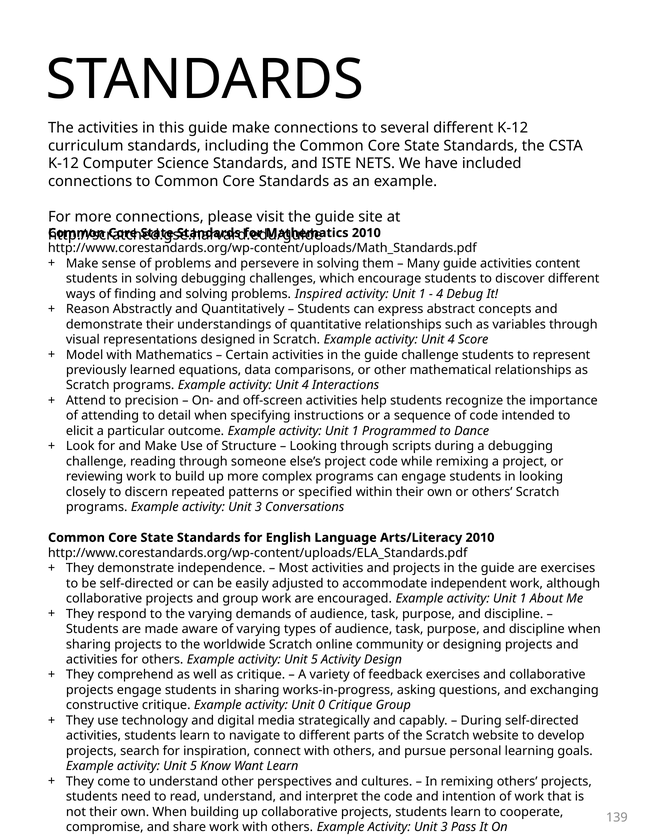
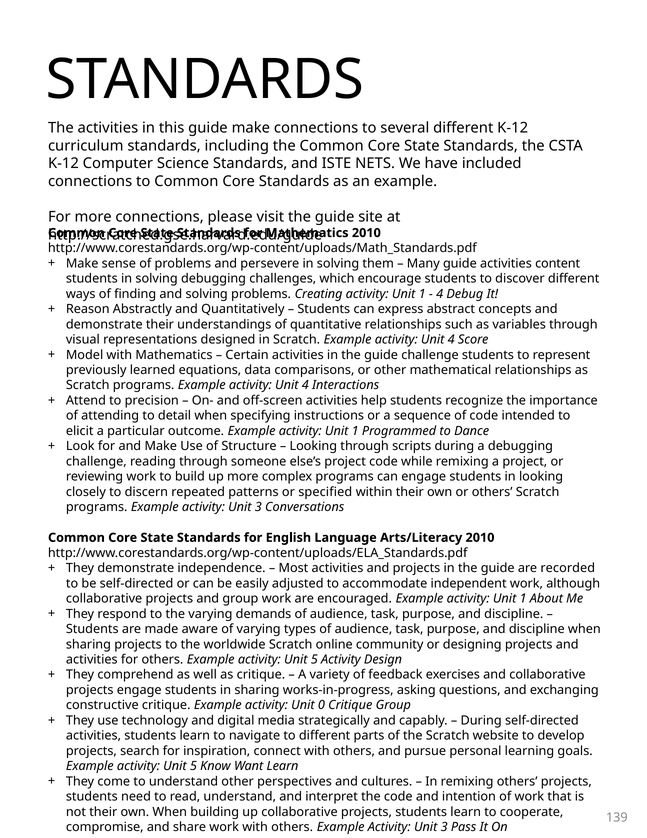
Inspired: Inspired -> Creating (319, 294)
are exercises: exercises -> recorded (568, 568)
